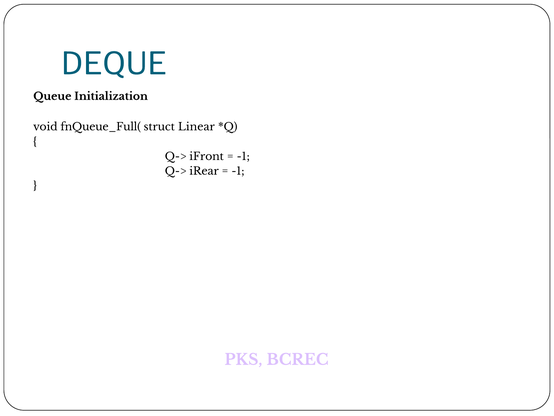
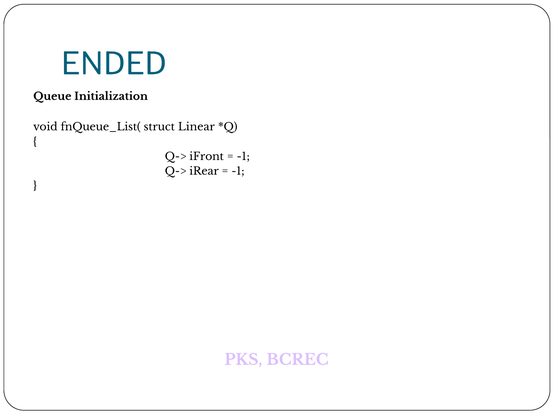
DEQUE: DEQUE -> ENDED (114, 64)
fnQueue_Full(: fnQueue_Full( -> fnQueue_List( (101, 127)
